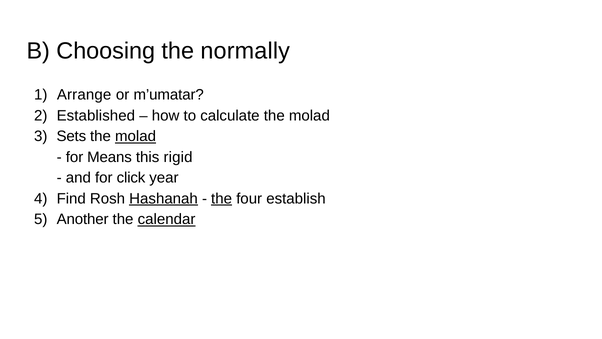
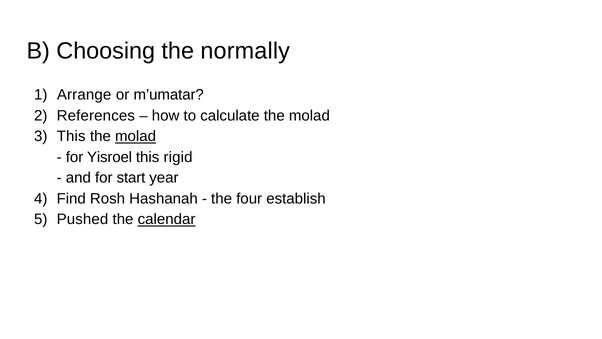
Established: Established -> References (96, 115)
Sets: Sets -> This (71, 136)
Means: Means -> Yisroel (110, 157)
click: click -> start (131, 178)
Hashanah underline: present -> none (164, 198)
the underline: present -> none (222, 198)
Another: Another -> Pushed (82, 219)
